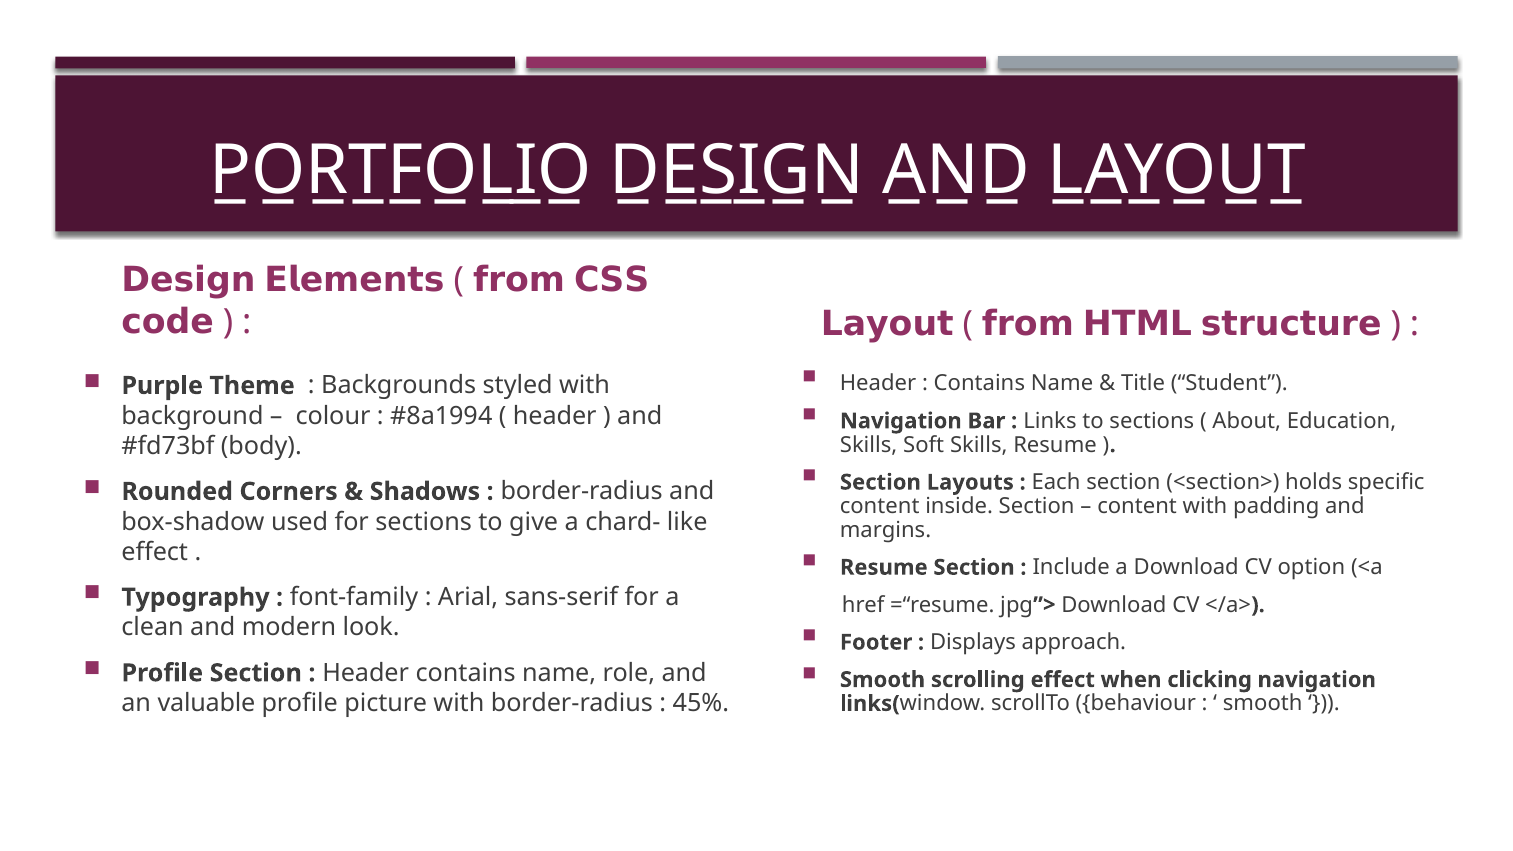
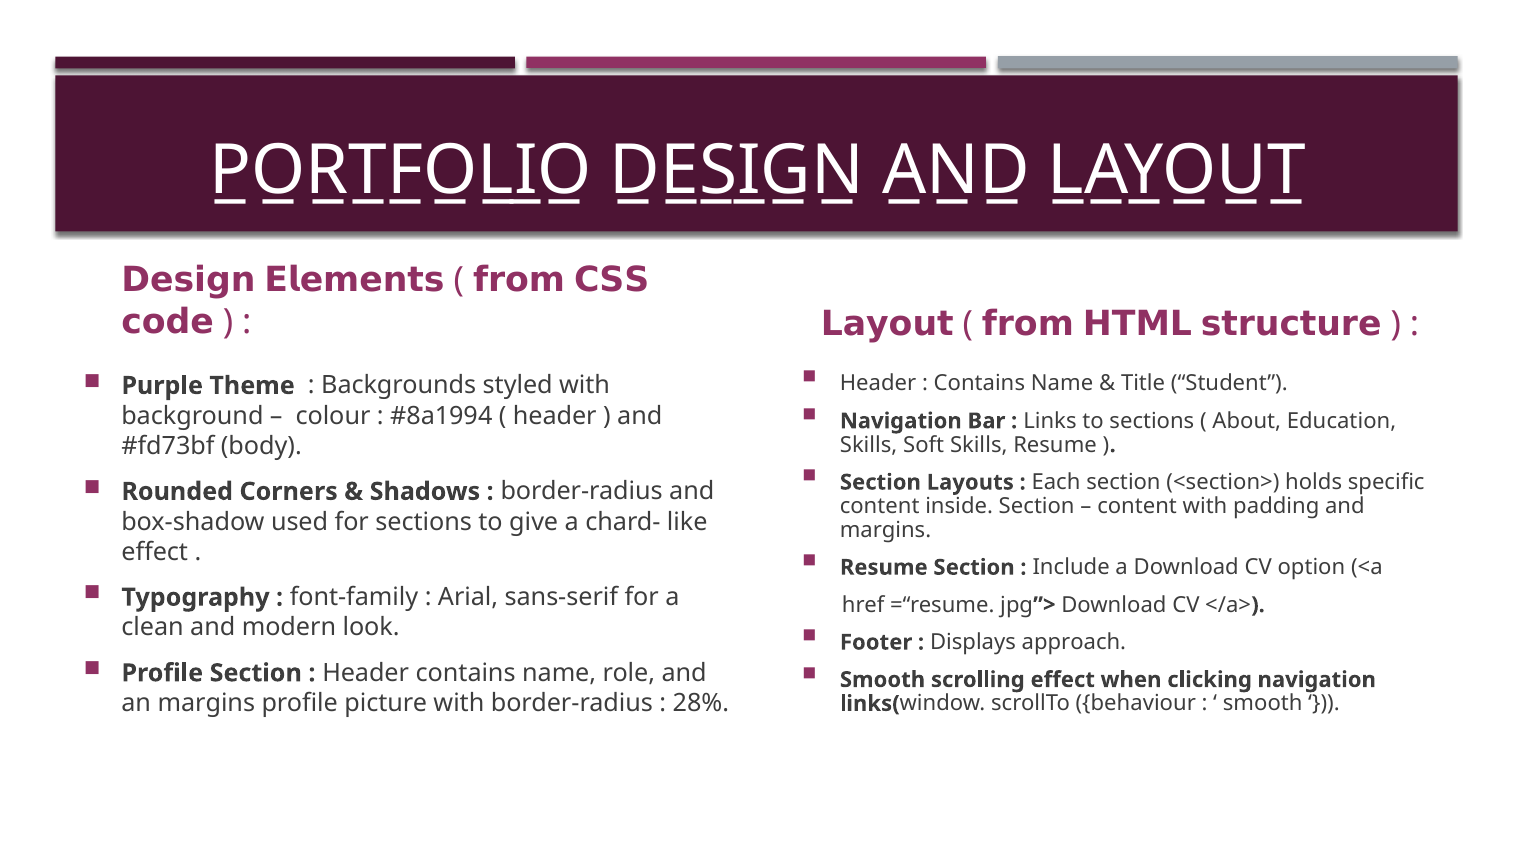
an valuable: valuable -> margins (206, 703)
45%: 45% -> 28% (701, 703)
